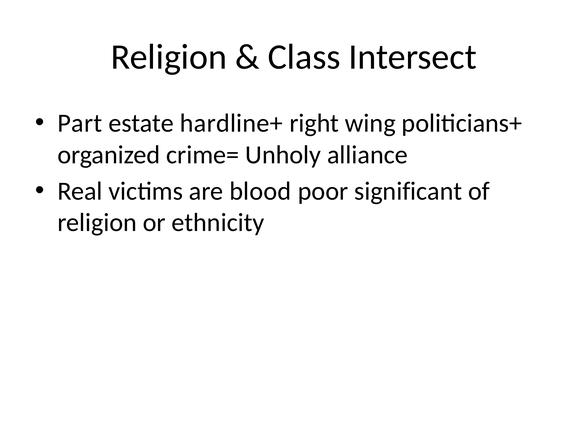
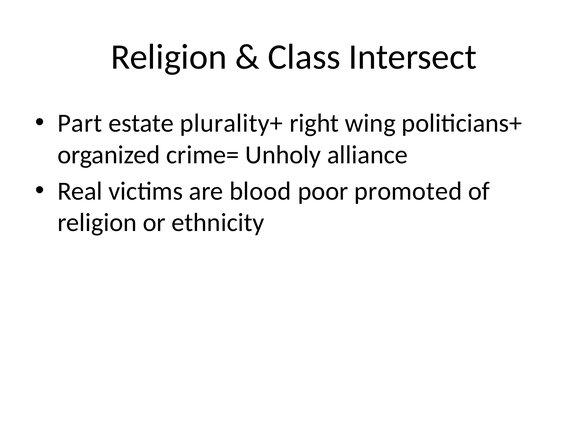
hardline+: hardline+ -> plurality+ (231, 123)
significant: significant -> promoted (408, 191)
